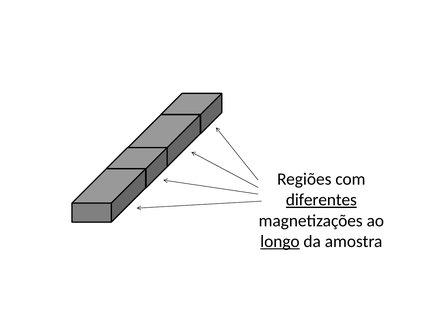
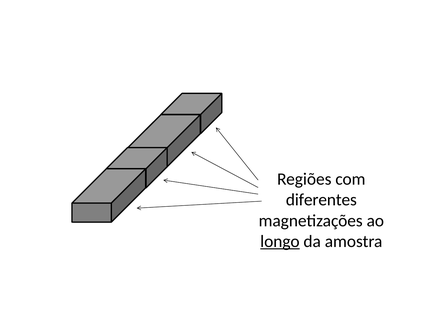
diferentes underline: present -> none (321, 200)
